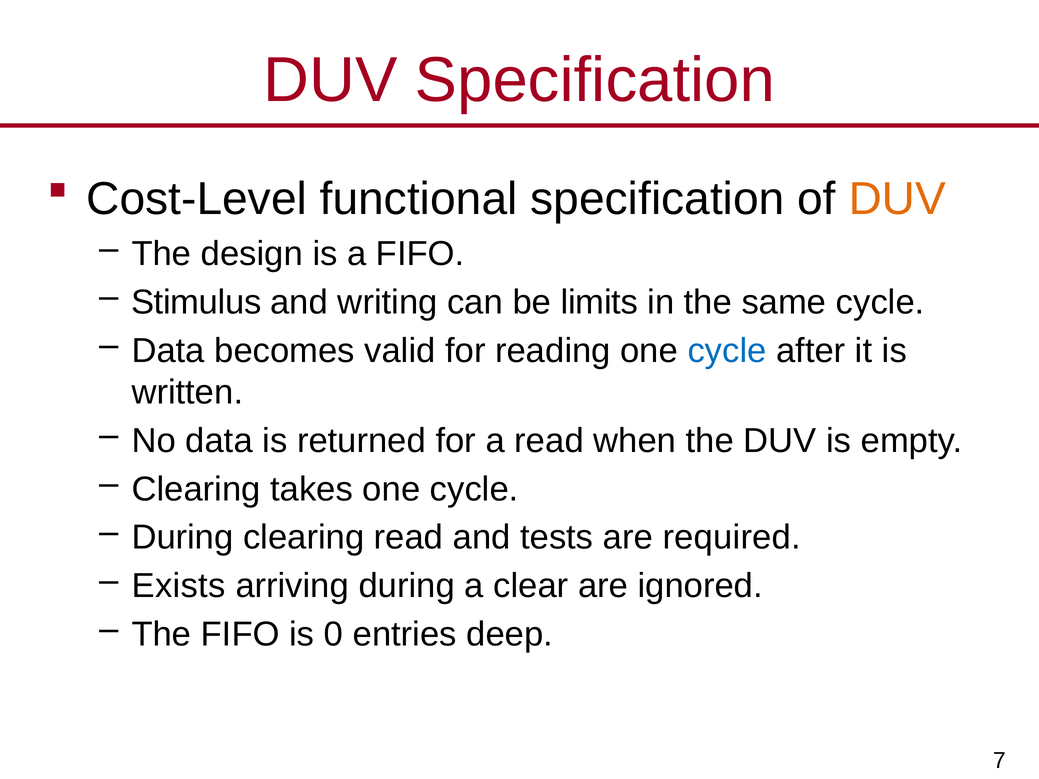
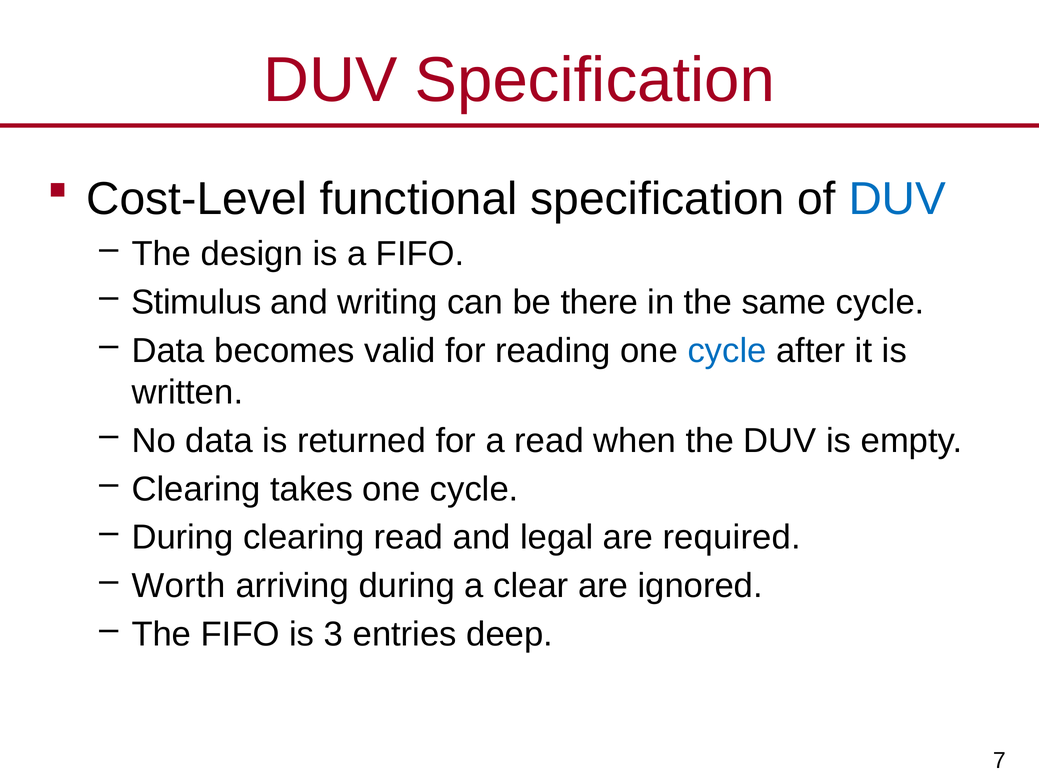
DUV colour: orange -> blue (897, 199)
limits: limits -> there (599, 302)
tests: tests -> legal (557, 538)
Exists: Exists -> Worth (179, 586)
0: 0 -> 3 (334, 635)
